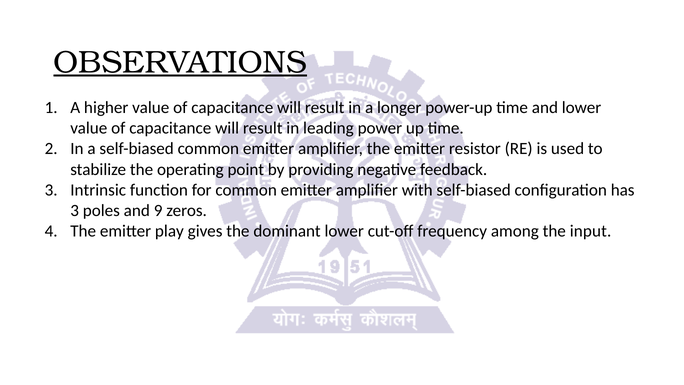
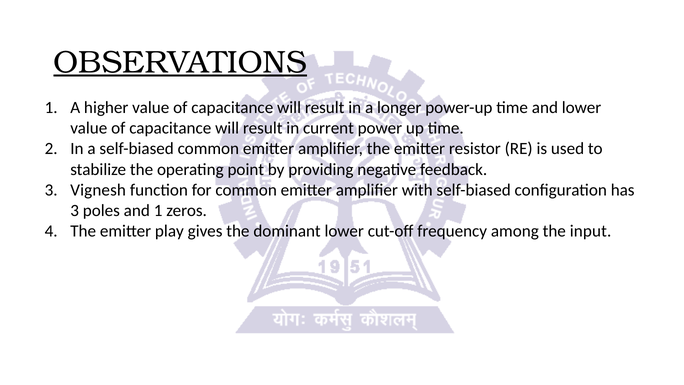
leading: leading -> current (328, 128)
Intrinsic: Intrinsic -> Vignesh (98, 190)
and 9: 9 -> 1 (158, 210)
